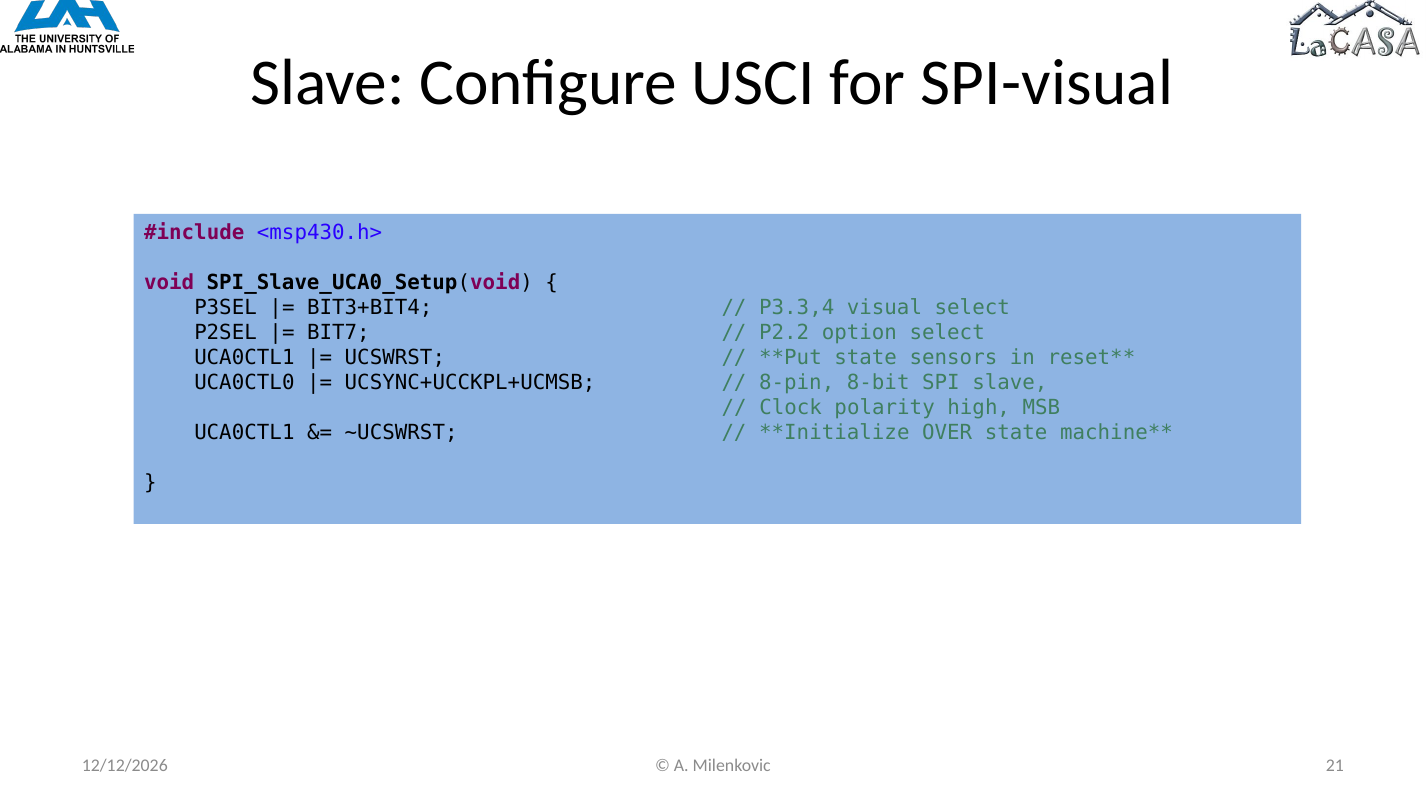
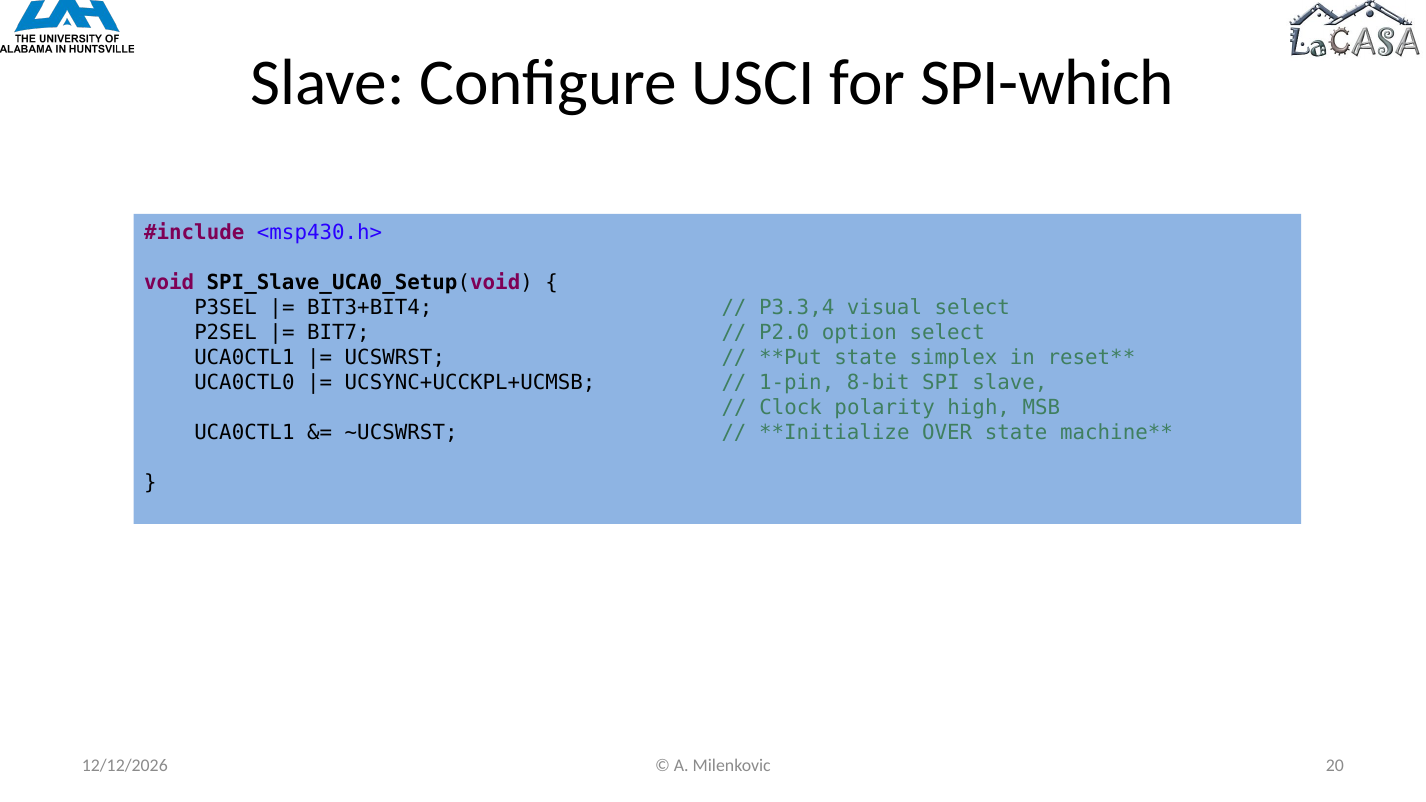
SPI-visual: SPI-visual -> SPI-which (1047, 83)
P2.2: P2.2 -> P2.0 (784, 333)
sensors: sensors -> simplex (953, 358)
8-pin: 8-pin -> 1-pin (797, 383)
21: 21 -> 20 (1335, 766)
